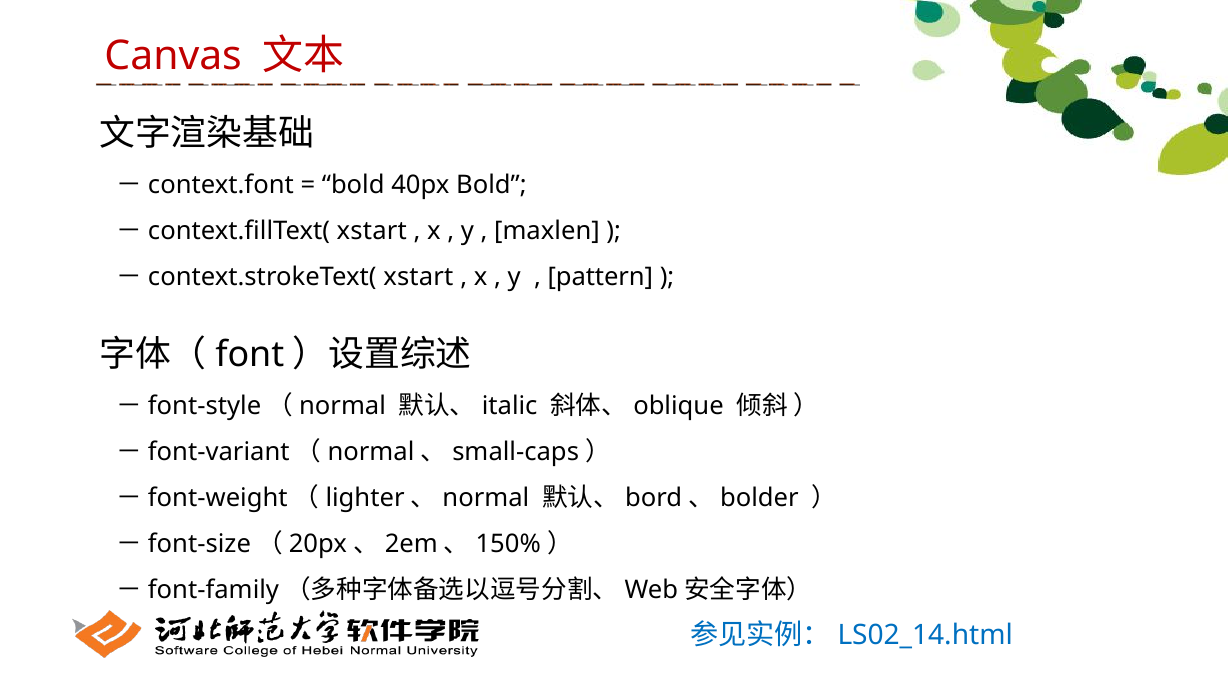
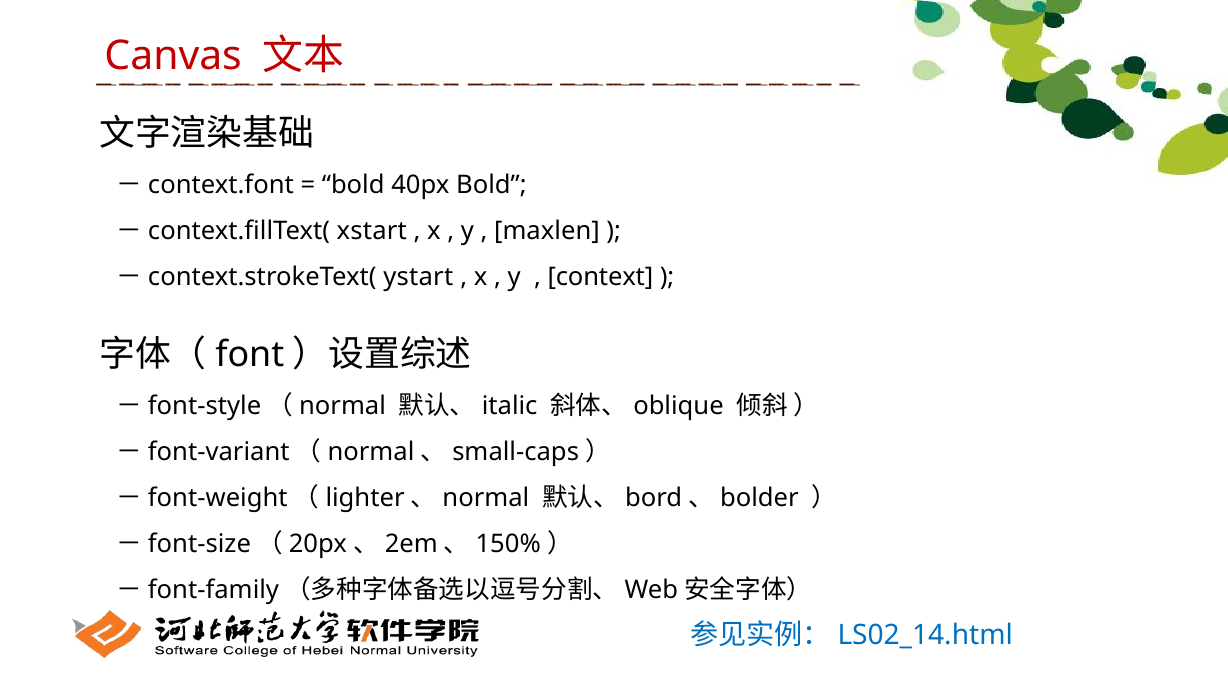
xstart: xstart -> ystart (418, 277)
pattern: pattern -> context (600, 277)
